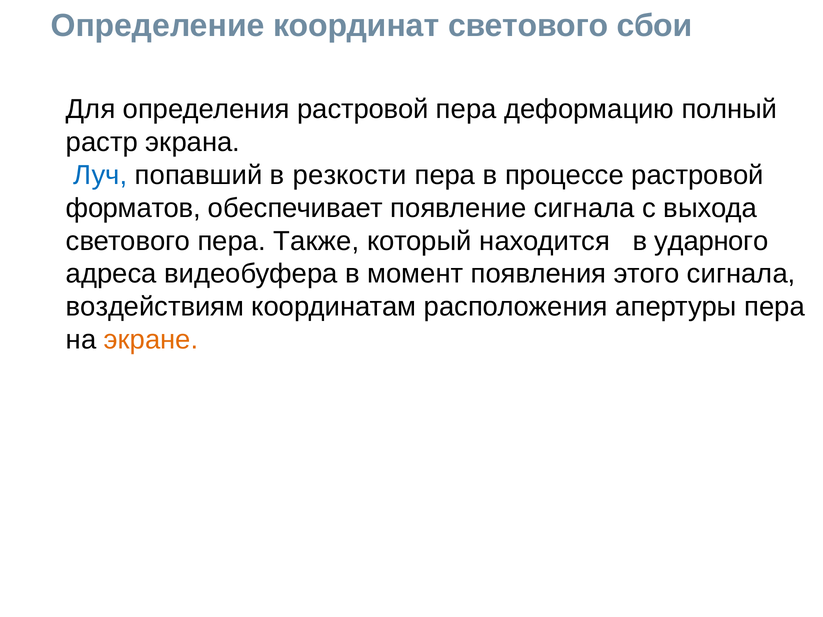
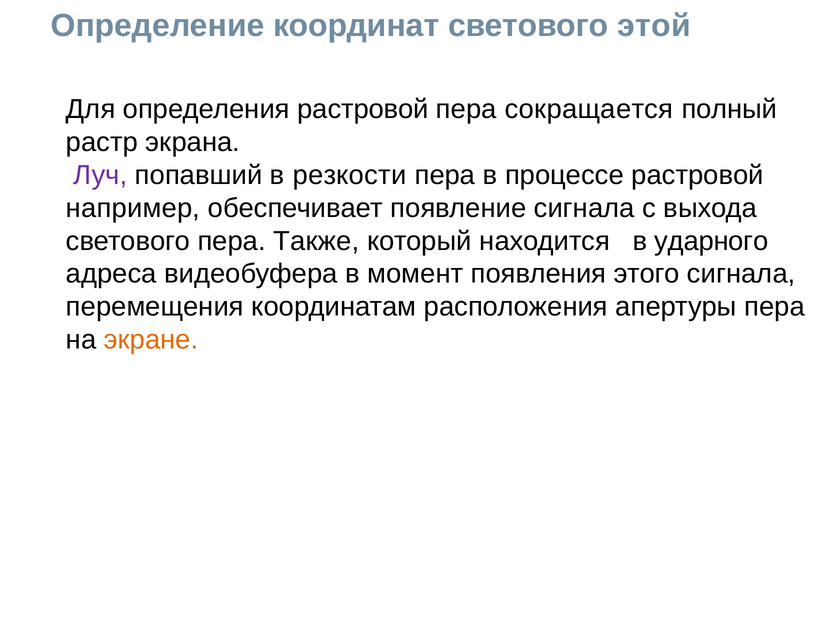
сбои: сбои -> этой (654, 25)
деформацию: деформацию -> сокращается (589, 109)
Луч colour: blue -> purple (100, 175)
форматов: форматов -> например (133, 208)
воздействиям: воздействиям -> перемещения (155, 307)
